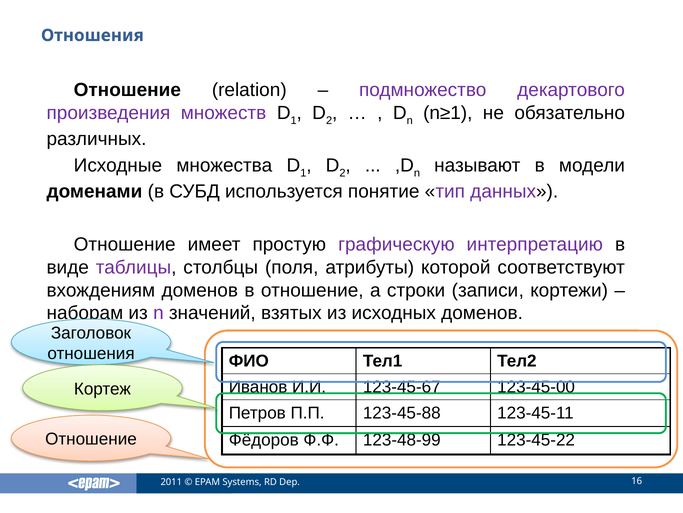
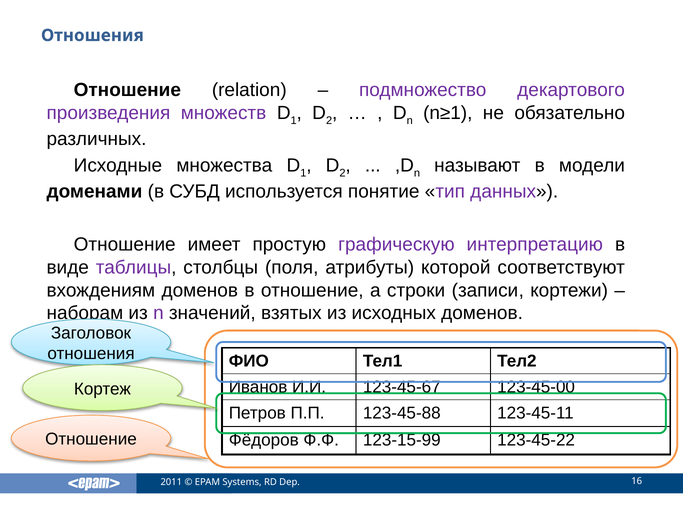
123-48-99: 123-48-99 -> 123-15-99 (402, 439)
